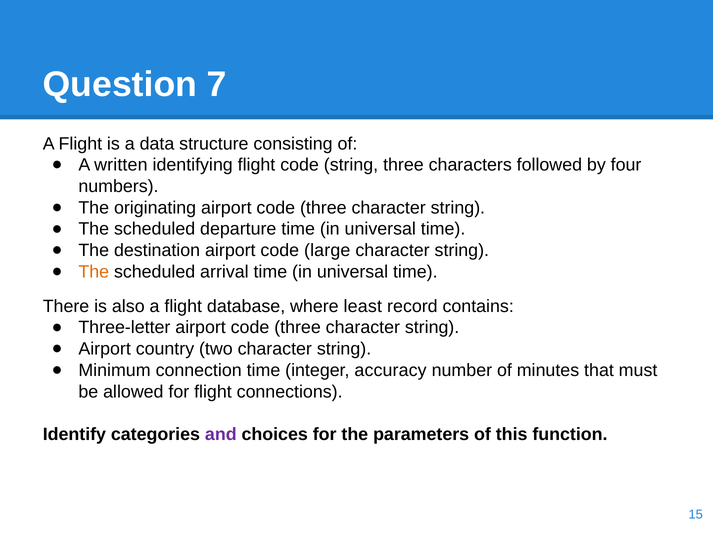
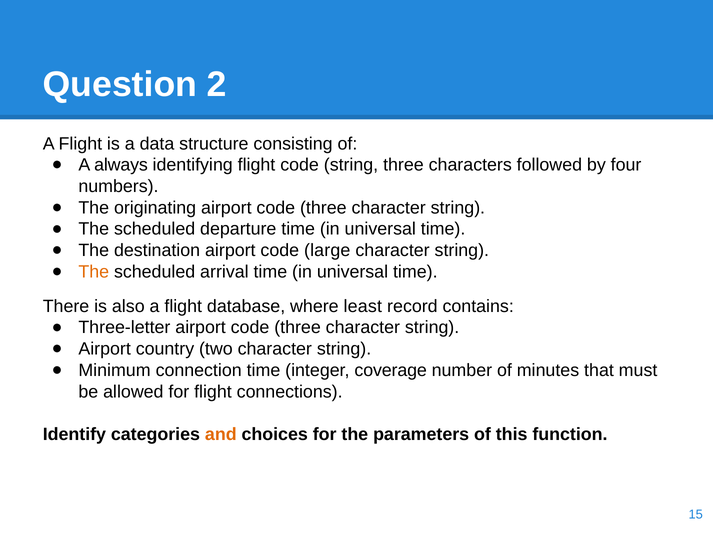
7: 7 -> 2 (217, 84)
written: written -> always (121, 165)
accuracy: accuracy -> coverage (391, 371)
and colour: purple -> orange (221, 435)
